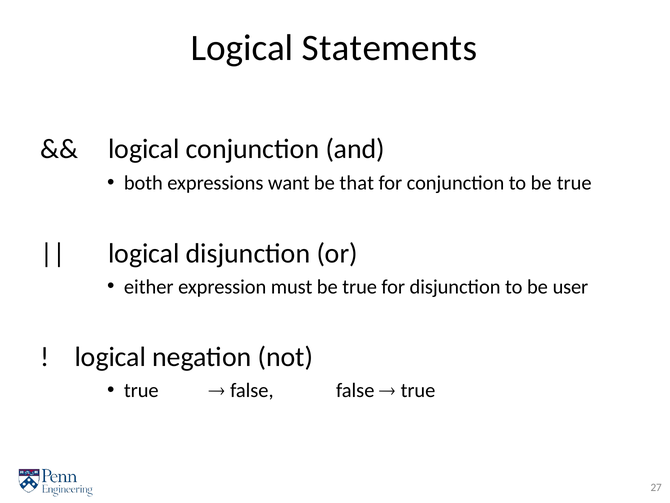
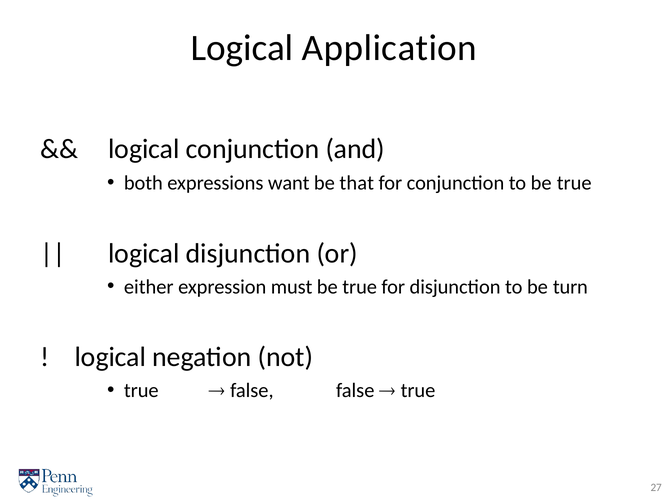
Statements: Statements -> Application (389, 48)
user: user -> turn (570, 286)
